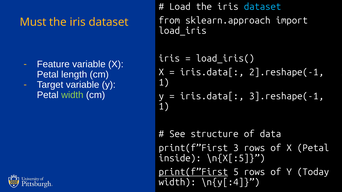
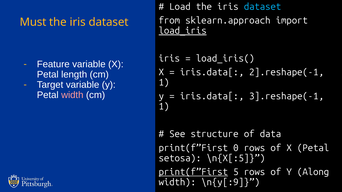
load_iris underline: none -> present (183, 31)
width colour: light green -> pink (72, 95)
3: 3 -> 0 (236, 148)
inside: inside -> setosa (180, 158)
Today: Today -> Along (313, 172)
\n{y[:4: \n{y[:4 -> \n{y[:9 (231, 183)
